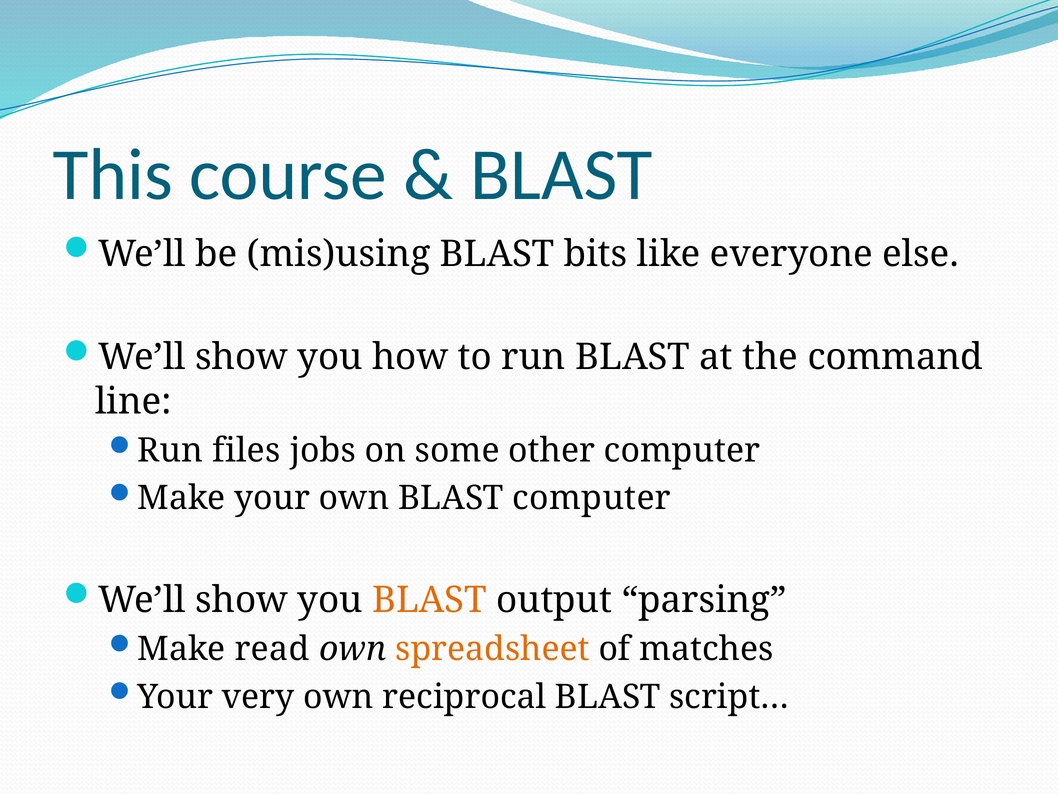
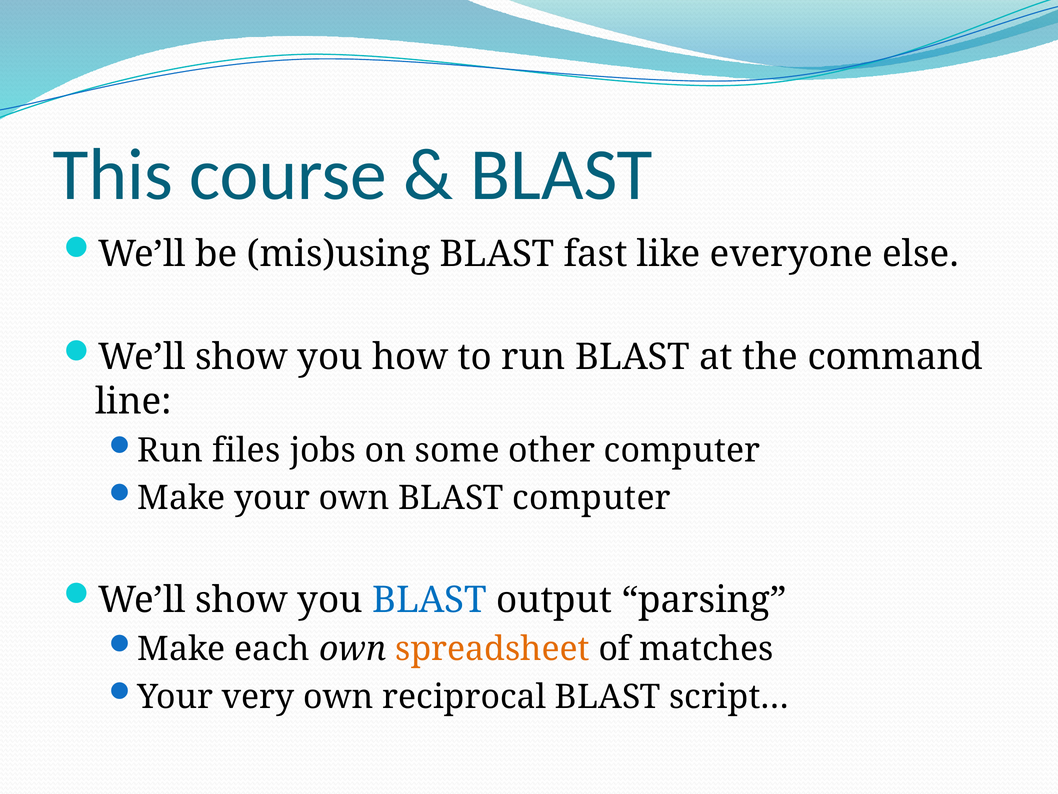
bits: bits -> fast (596, 254)
BLAST colour: orange -> blue (429, 600)
read: read -> each (272, 649)
